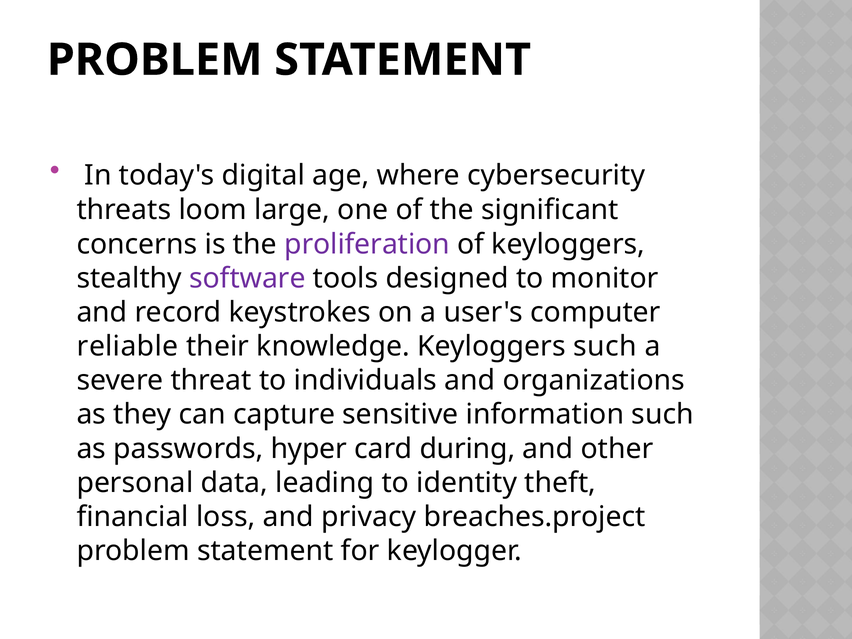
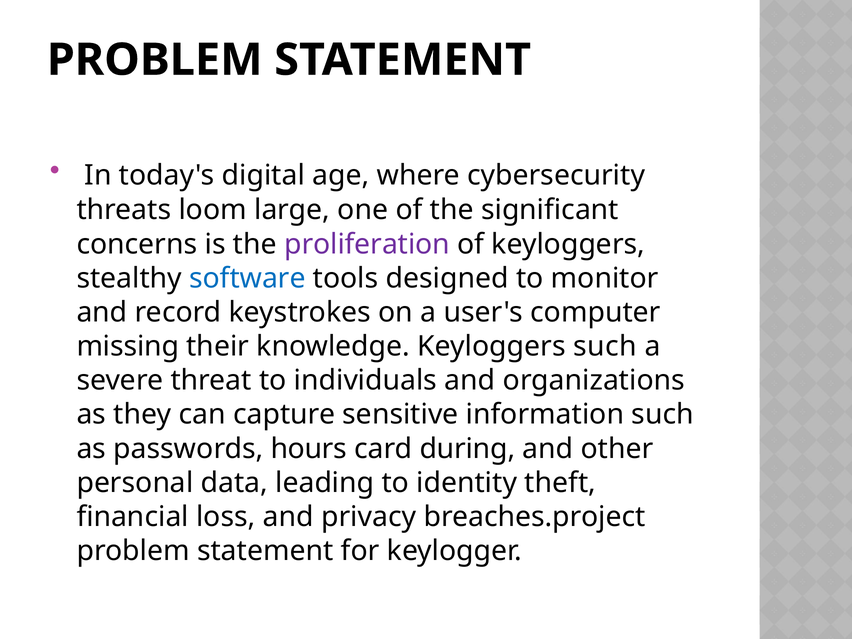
software colour: purple -> blue (247, 278)
reliable: reliable -> missing (128, 346)
hyper: hyper -> hours (309, 449)
